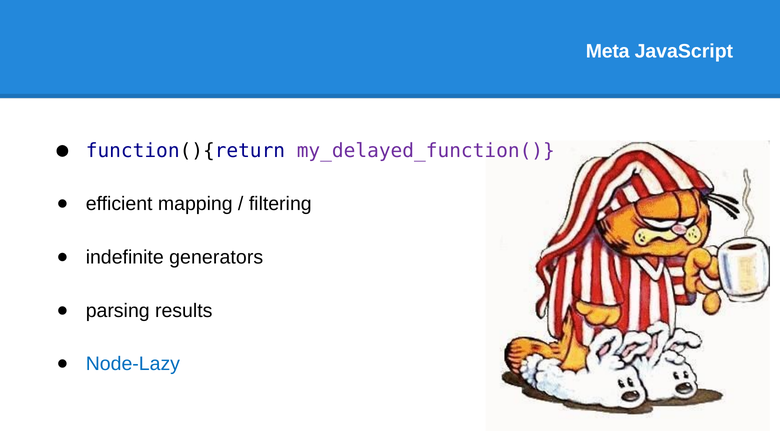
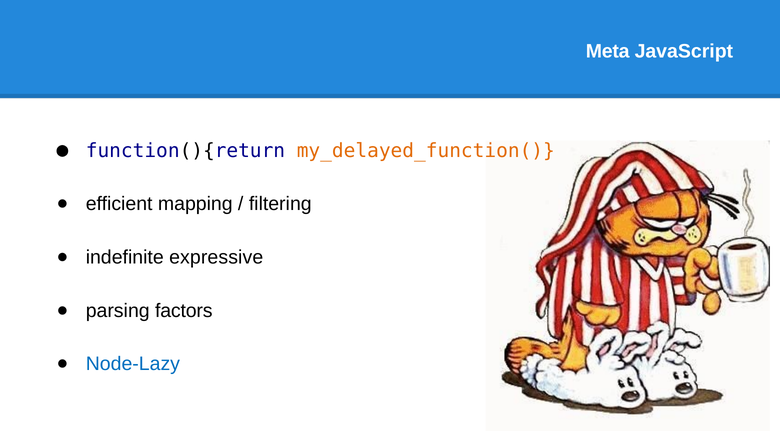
my_delayed_function( colour: purple -> orange (426, 151)
generators: generators -> expressive (216, 257)
results: results -> factors (184, 311)
